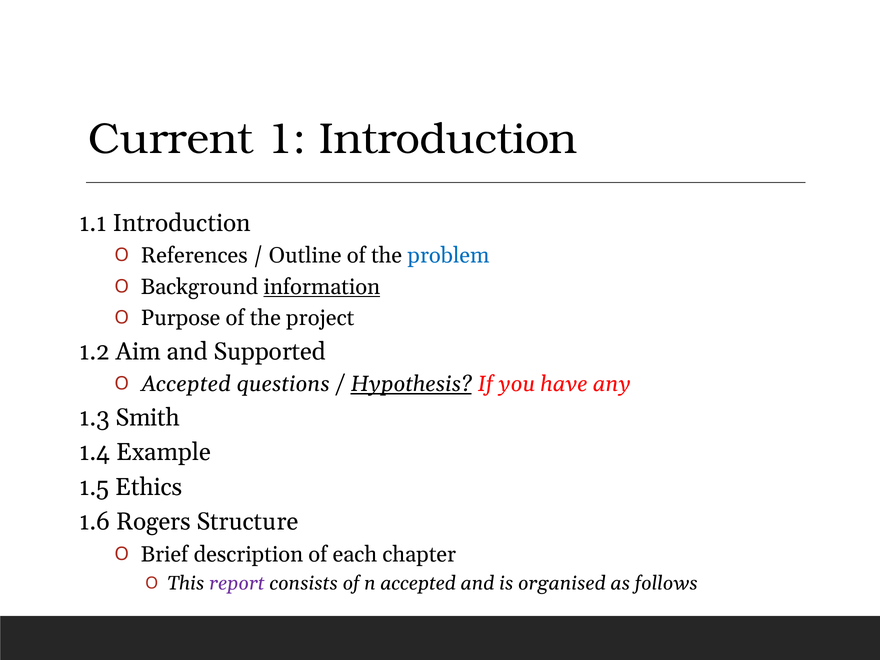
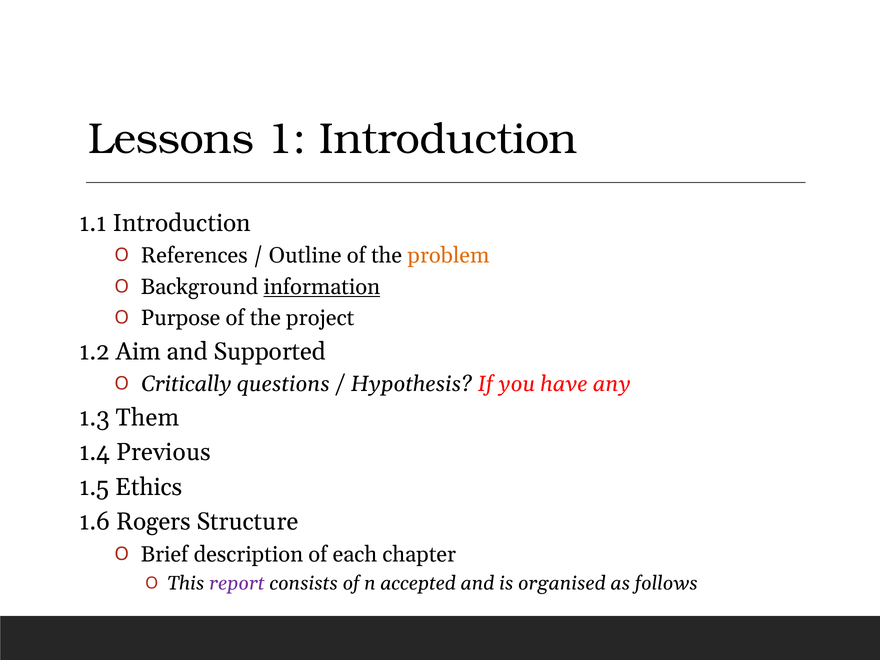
Current: Current -> Lessons (171, 139)
problem colour: blue -> orange (448, 256)
Accepted: Accepted -> Critically (186, 384)
Hypothesis underline: present -> none (411, 384)
Smith: Smith -> Them (147, 418)
Example: Example -> Previous (163, 452)
